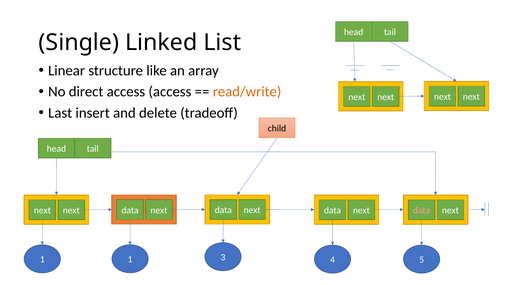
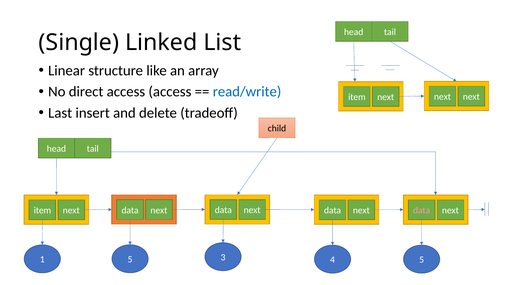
read/write colour: orange -> blue (247, 92)
next: next -> item (357, 97)
next: next -> item (42, 210)
1 1: 1 -> 5 (130, 260)
